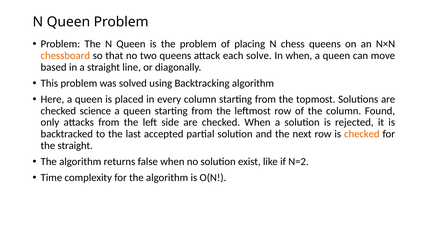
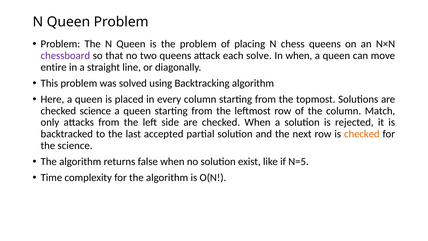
chessboard colour: orange -> purple (65, 56)
based: based -> entire (54, 67)
Found: Found -> Match (380, 111)
the straight: straight -> science (75, 145)
N=2: N=2 -> N=5 (299, 161)
